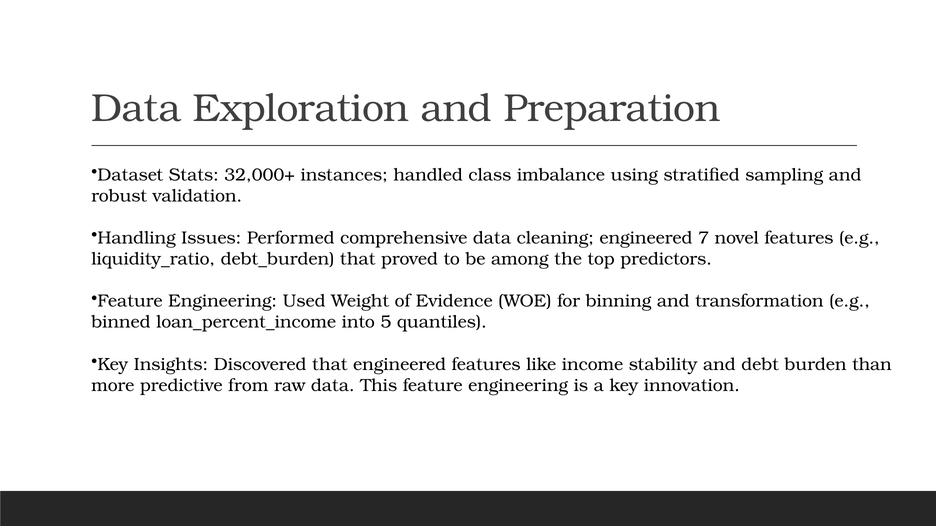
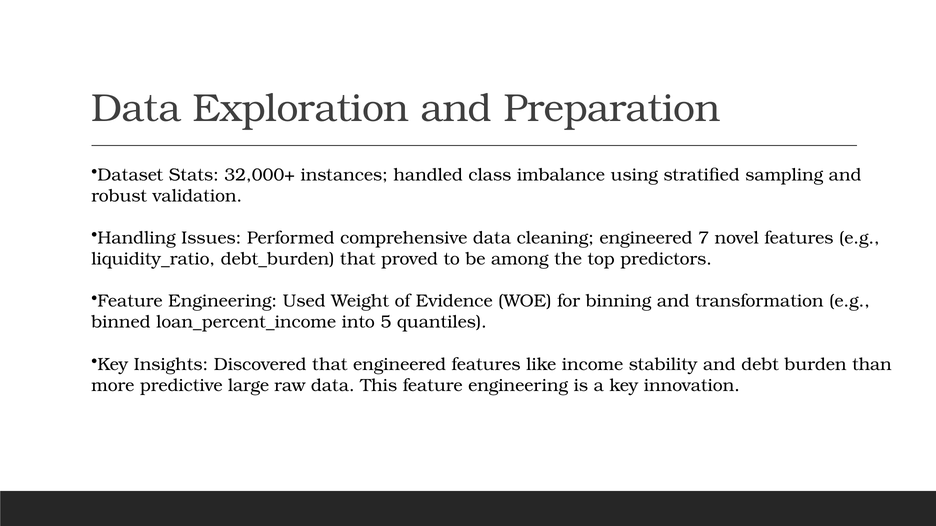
from: from -> large (248, 386)
